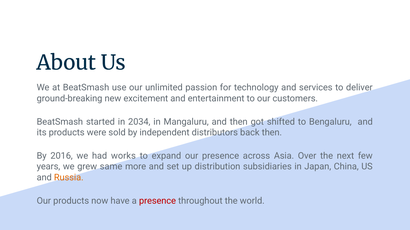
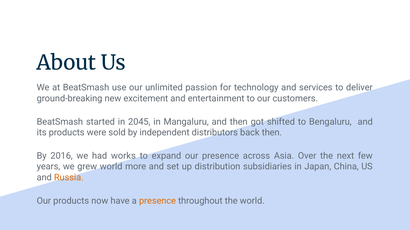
2034: 2034 -> 2045 (139, 122)
grew same: same -> world (111, 167)
presence colour: red -> orange (157, 201)
